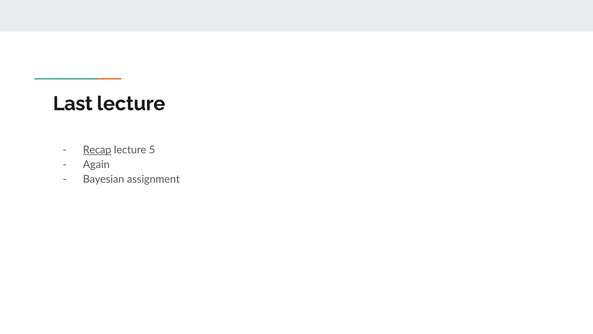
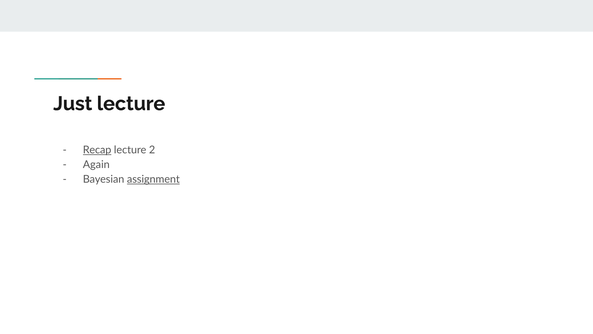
Last: Last -> Just (73, 104)
5: 5 -> 2 (152, 150)
assignment underline: none -> present (153, 179)
